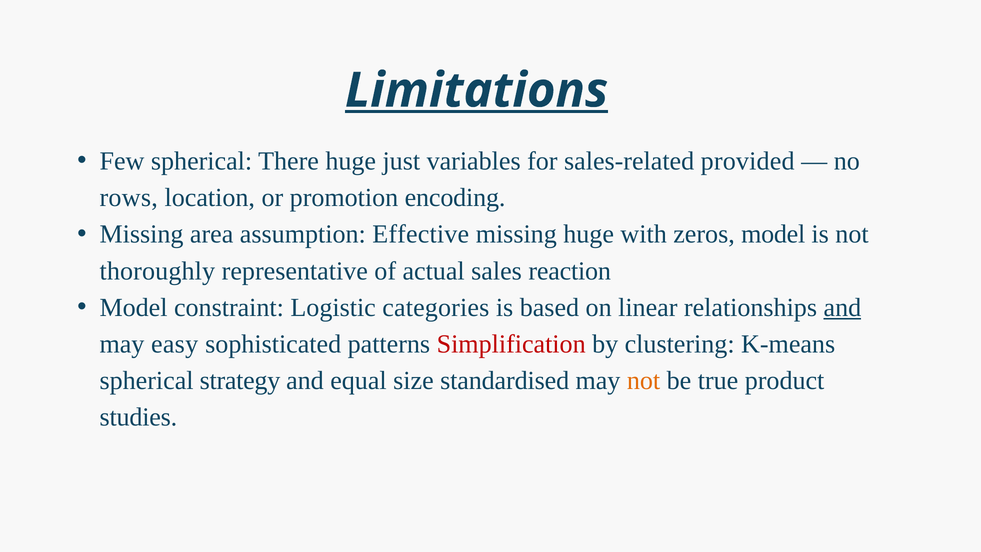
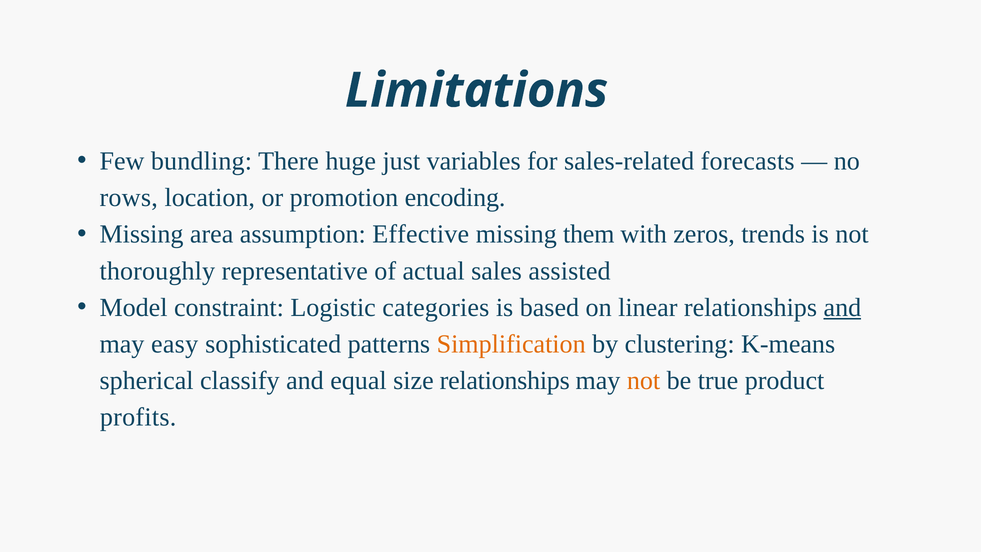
Limitations underline: present -> none (477, 90)
Few spherical: spherical -> bundling (201, 161)
provided: provided -> forecasts (748, 161)
missing huge: huge -> them (589, 234)
zeros model: model -> trends (773, 234)
reaction: reaction -> assisted (570, 271)
Simplification colour: red -> orange (511, 344)
strategy: strategy -> classify (240, 380)
size standardised: standardised -> relationships (505, 380)
studies: studies -> profits (138, 417)
